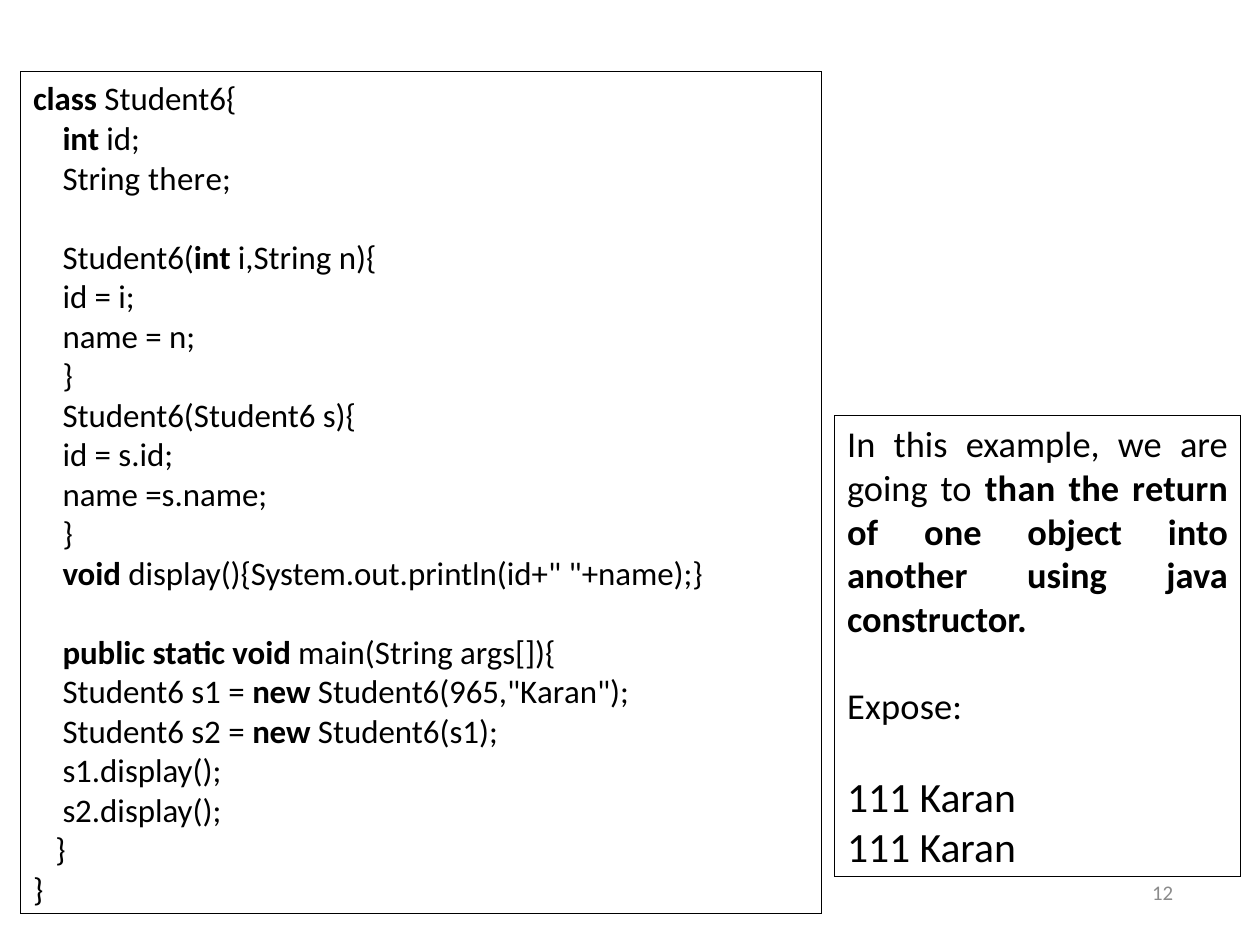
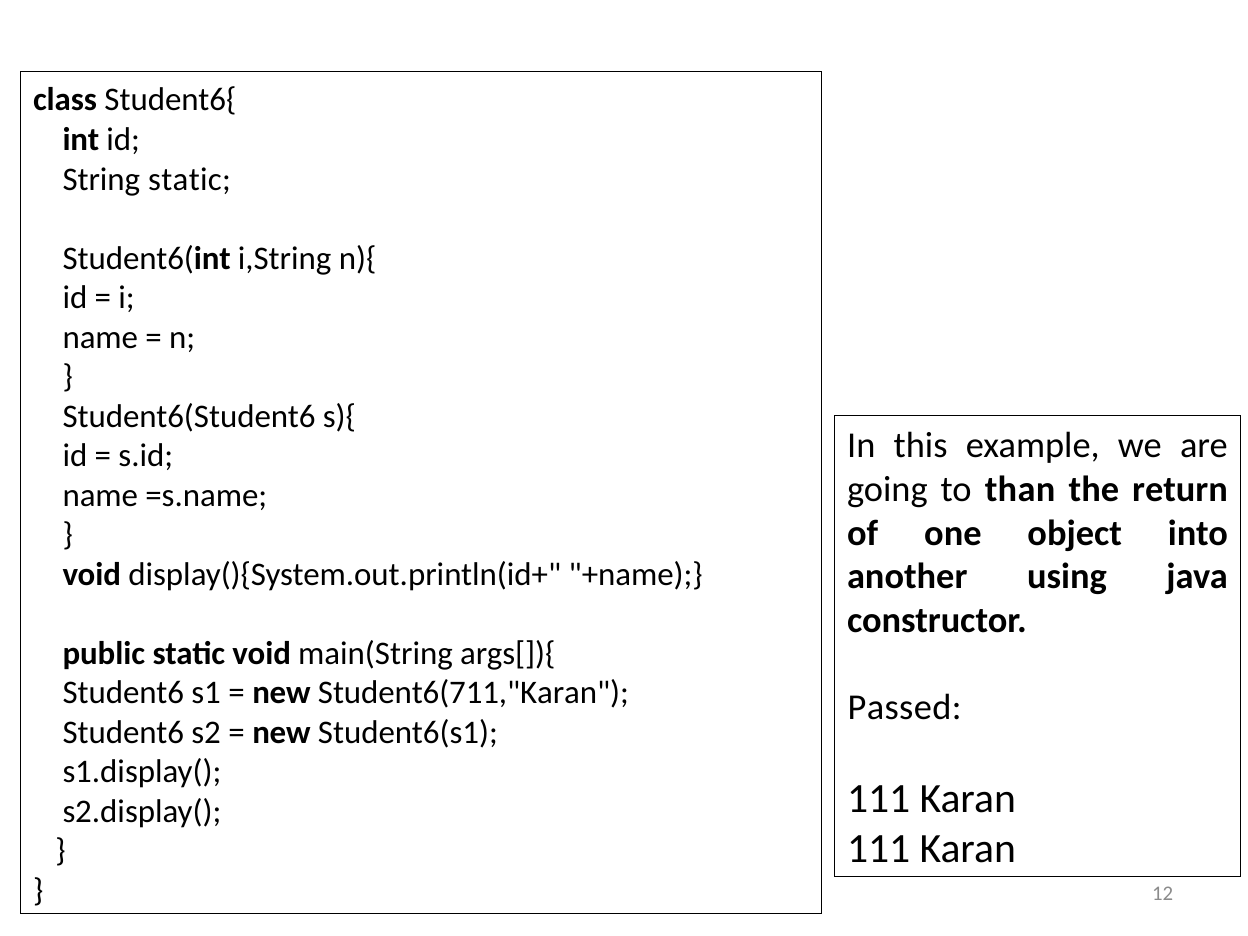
String there: there -> static (190, 179)
Student6(965,"Karan: Student6(965,"Karan -> Student6(711,"Karan (473, 693)
Expose: Expose -> Passed (905, 708)
